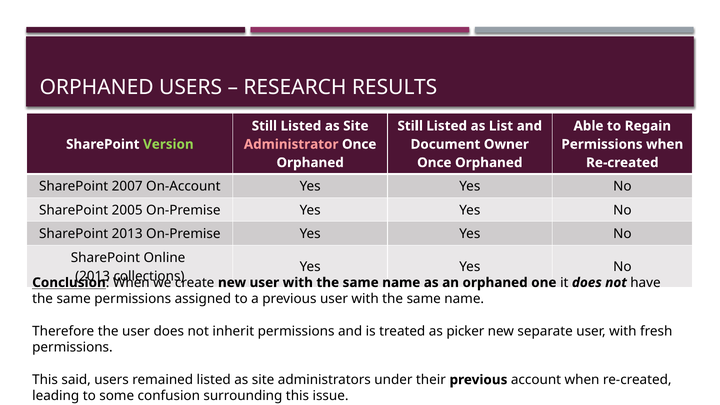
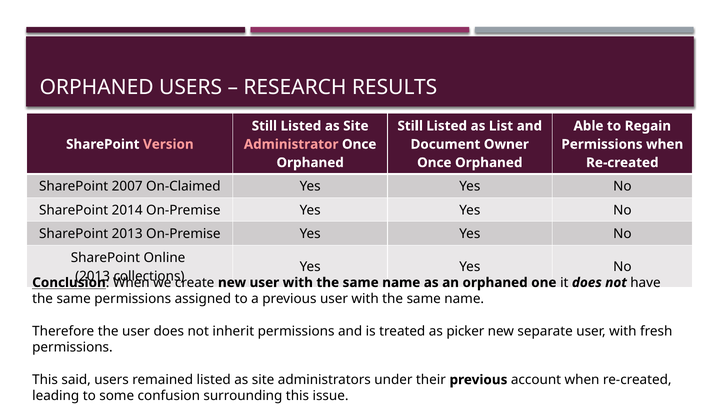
Version colour: light green -> pink (168, 144)
On-Account: On-Account -> On-Claimed (183, 186)
2005: 2005 -> 2014 (127, 210)
